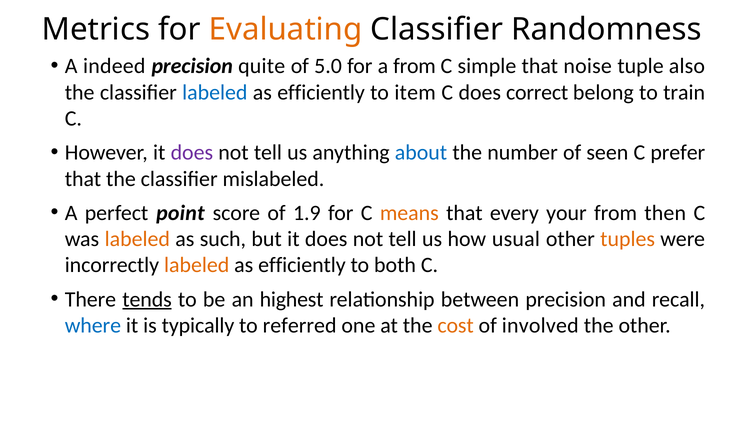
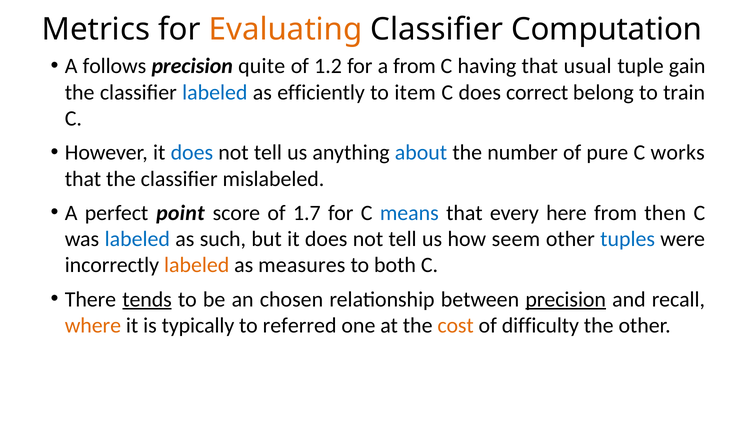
Randomness: Randomness -> Computation (607, 29)
indeed: indeed -> follows (114, 66)
5.0: 5.0 -> 1.2 (328, 66)
simple: simple -> having (487, 66)
noise: noise -> usual (588, 66)
also: also -> gain (687, 66)
does colour: purple -> blue (192, 153)
seen: seen -> pure (607, 153)
prefer: prefer -> works (678, 153)
1.9: 1.9 -> 1.7 (307, 213)
means colour: orange -> blue (409, 213)
your: your -> here (566, 213)
labeled colour: orange -> blue (137, 239)
usual: usual -> seem (516, 239)
tuples colour: orange -> blue (628, 239)
efficiently: efficiently -> measures (302, 266)
highest: highest -> chosen (291, 300)
precision underline: none -> present (566, 300)
where colour: blue -> orange (93, 326)
involved: involved -> difficulty (540, 326)
